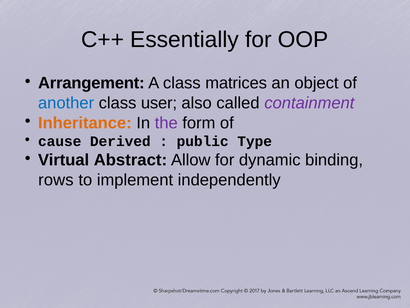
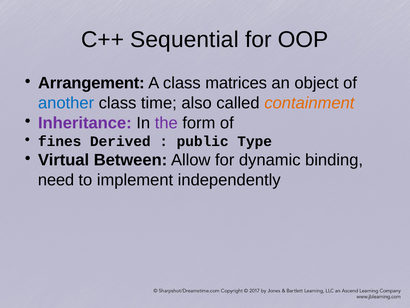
Essentially: Essentially -> Sequential (184, 40)
user: user -> time (159, 103)
containment colour: purple -> orange (309, 103)
Inheritance colour: orange -> purple (85, 123)
cause: cause -> fines (60, 141)
Abstract: Abstract -> Between (130, 160)
rows: rows -> need (56, 180)
